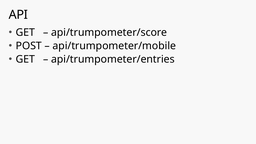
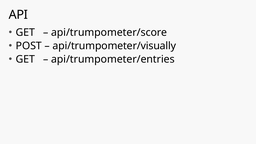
api/trumpometer/mobile: api/trumpometer/mobile -> api/trumpometer/visually (114, 46)
